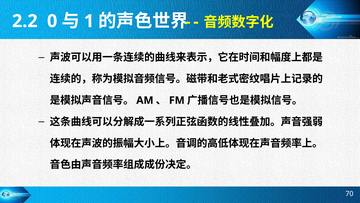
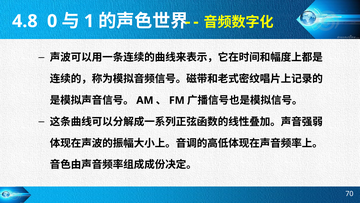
2.2: 2.2 -> 4.8 (25, 21)
